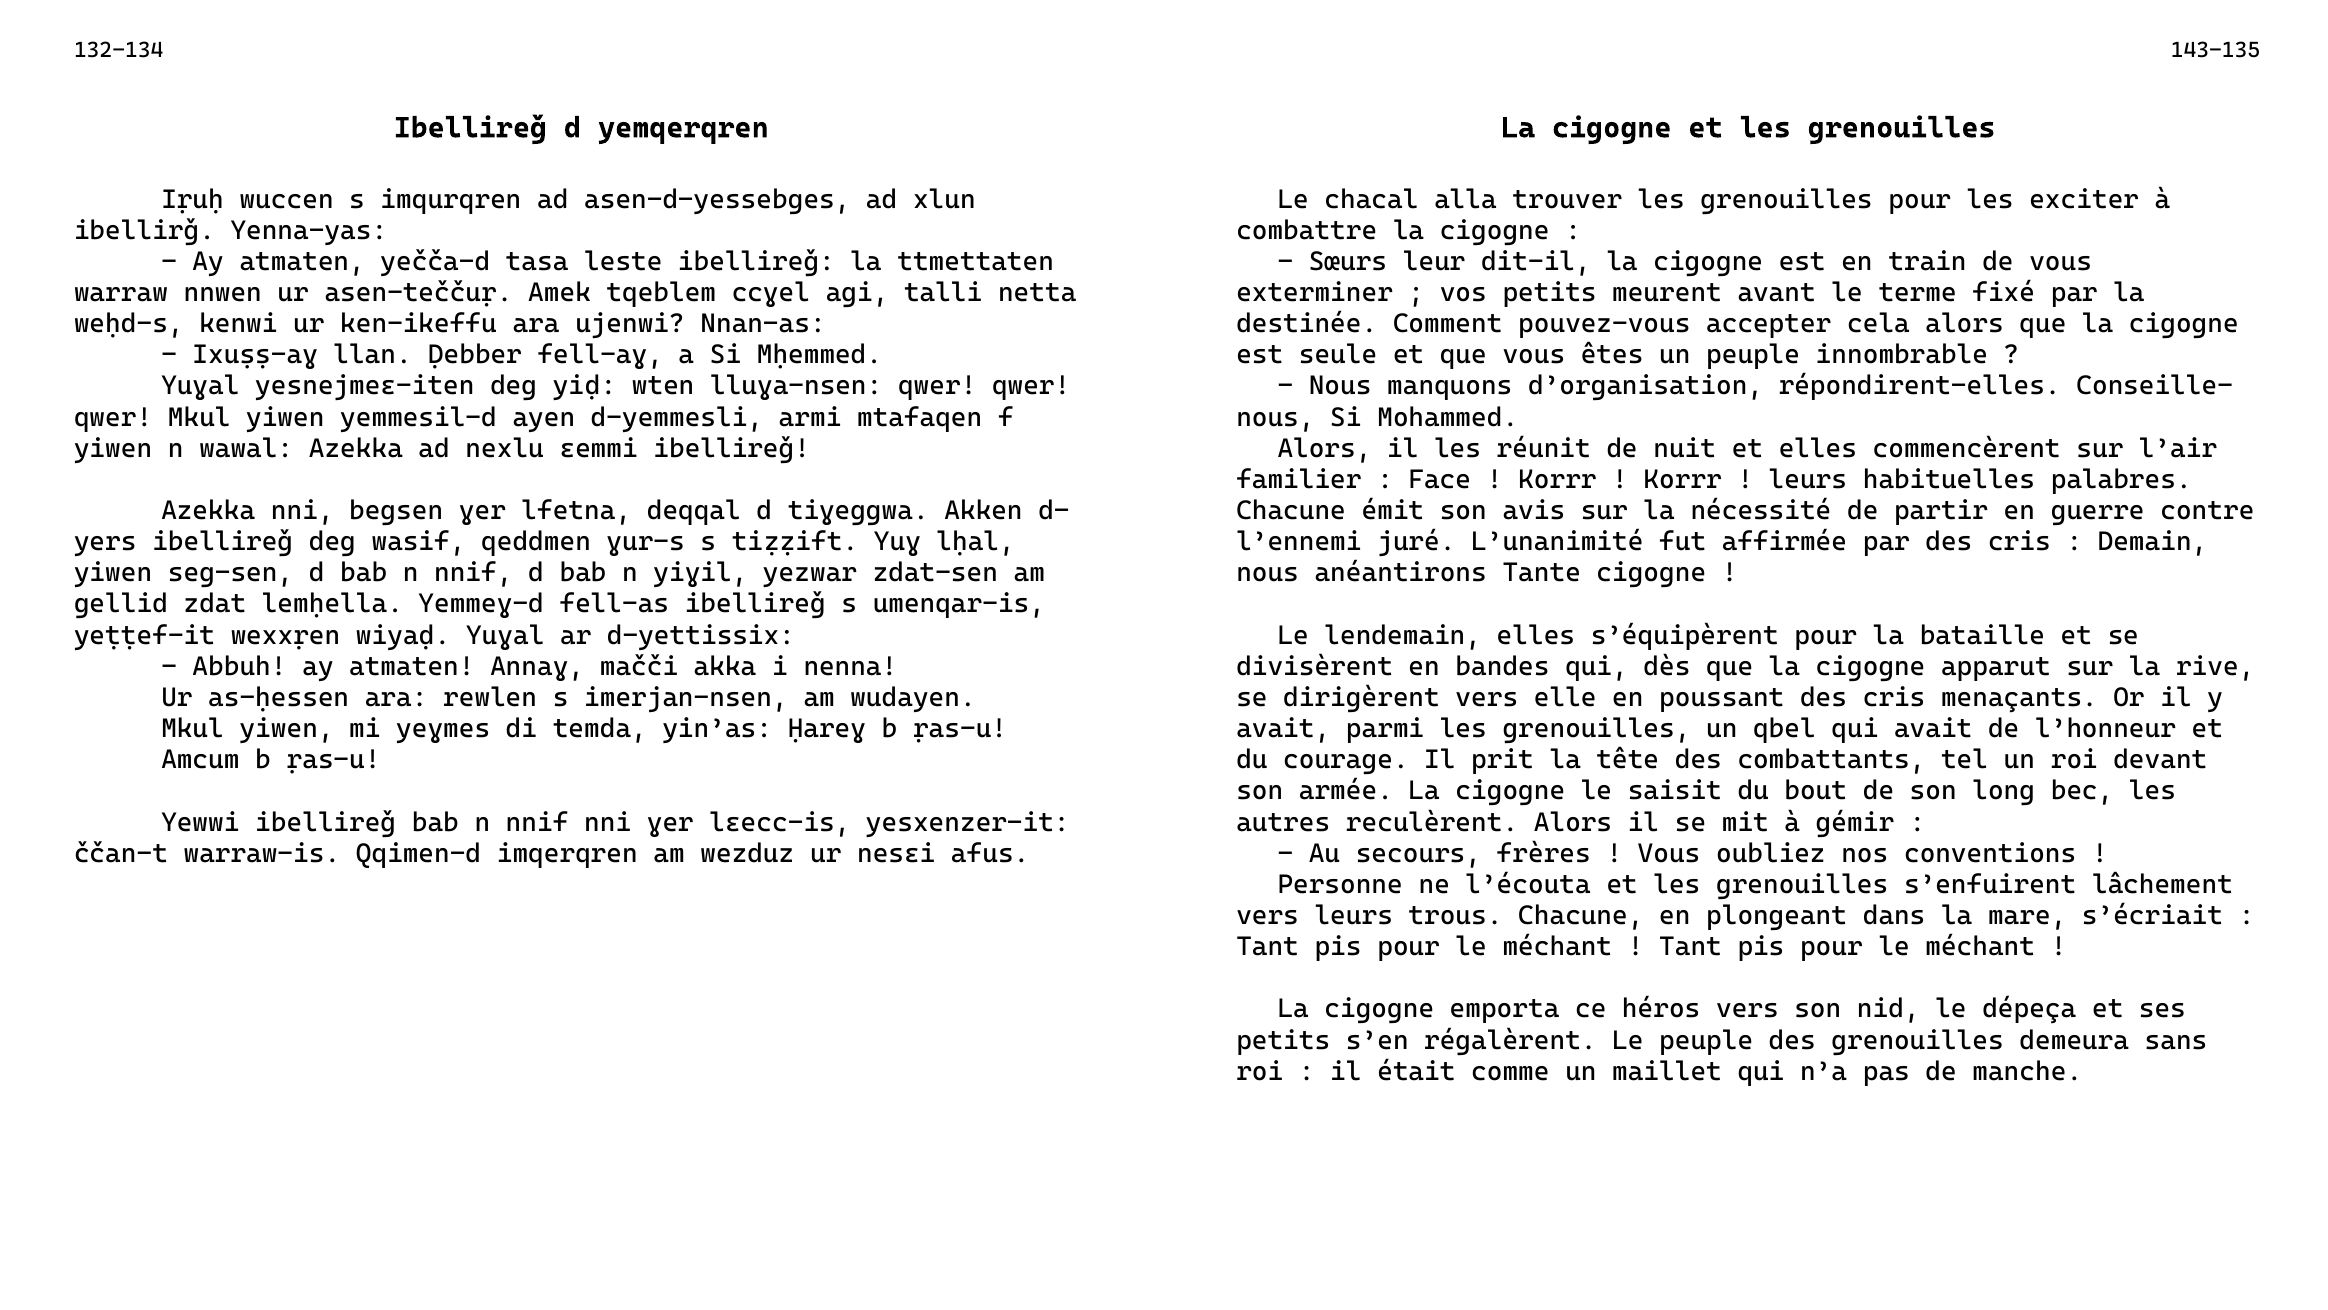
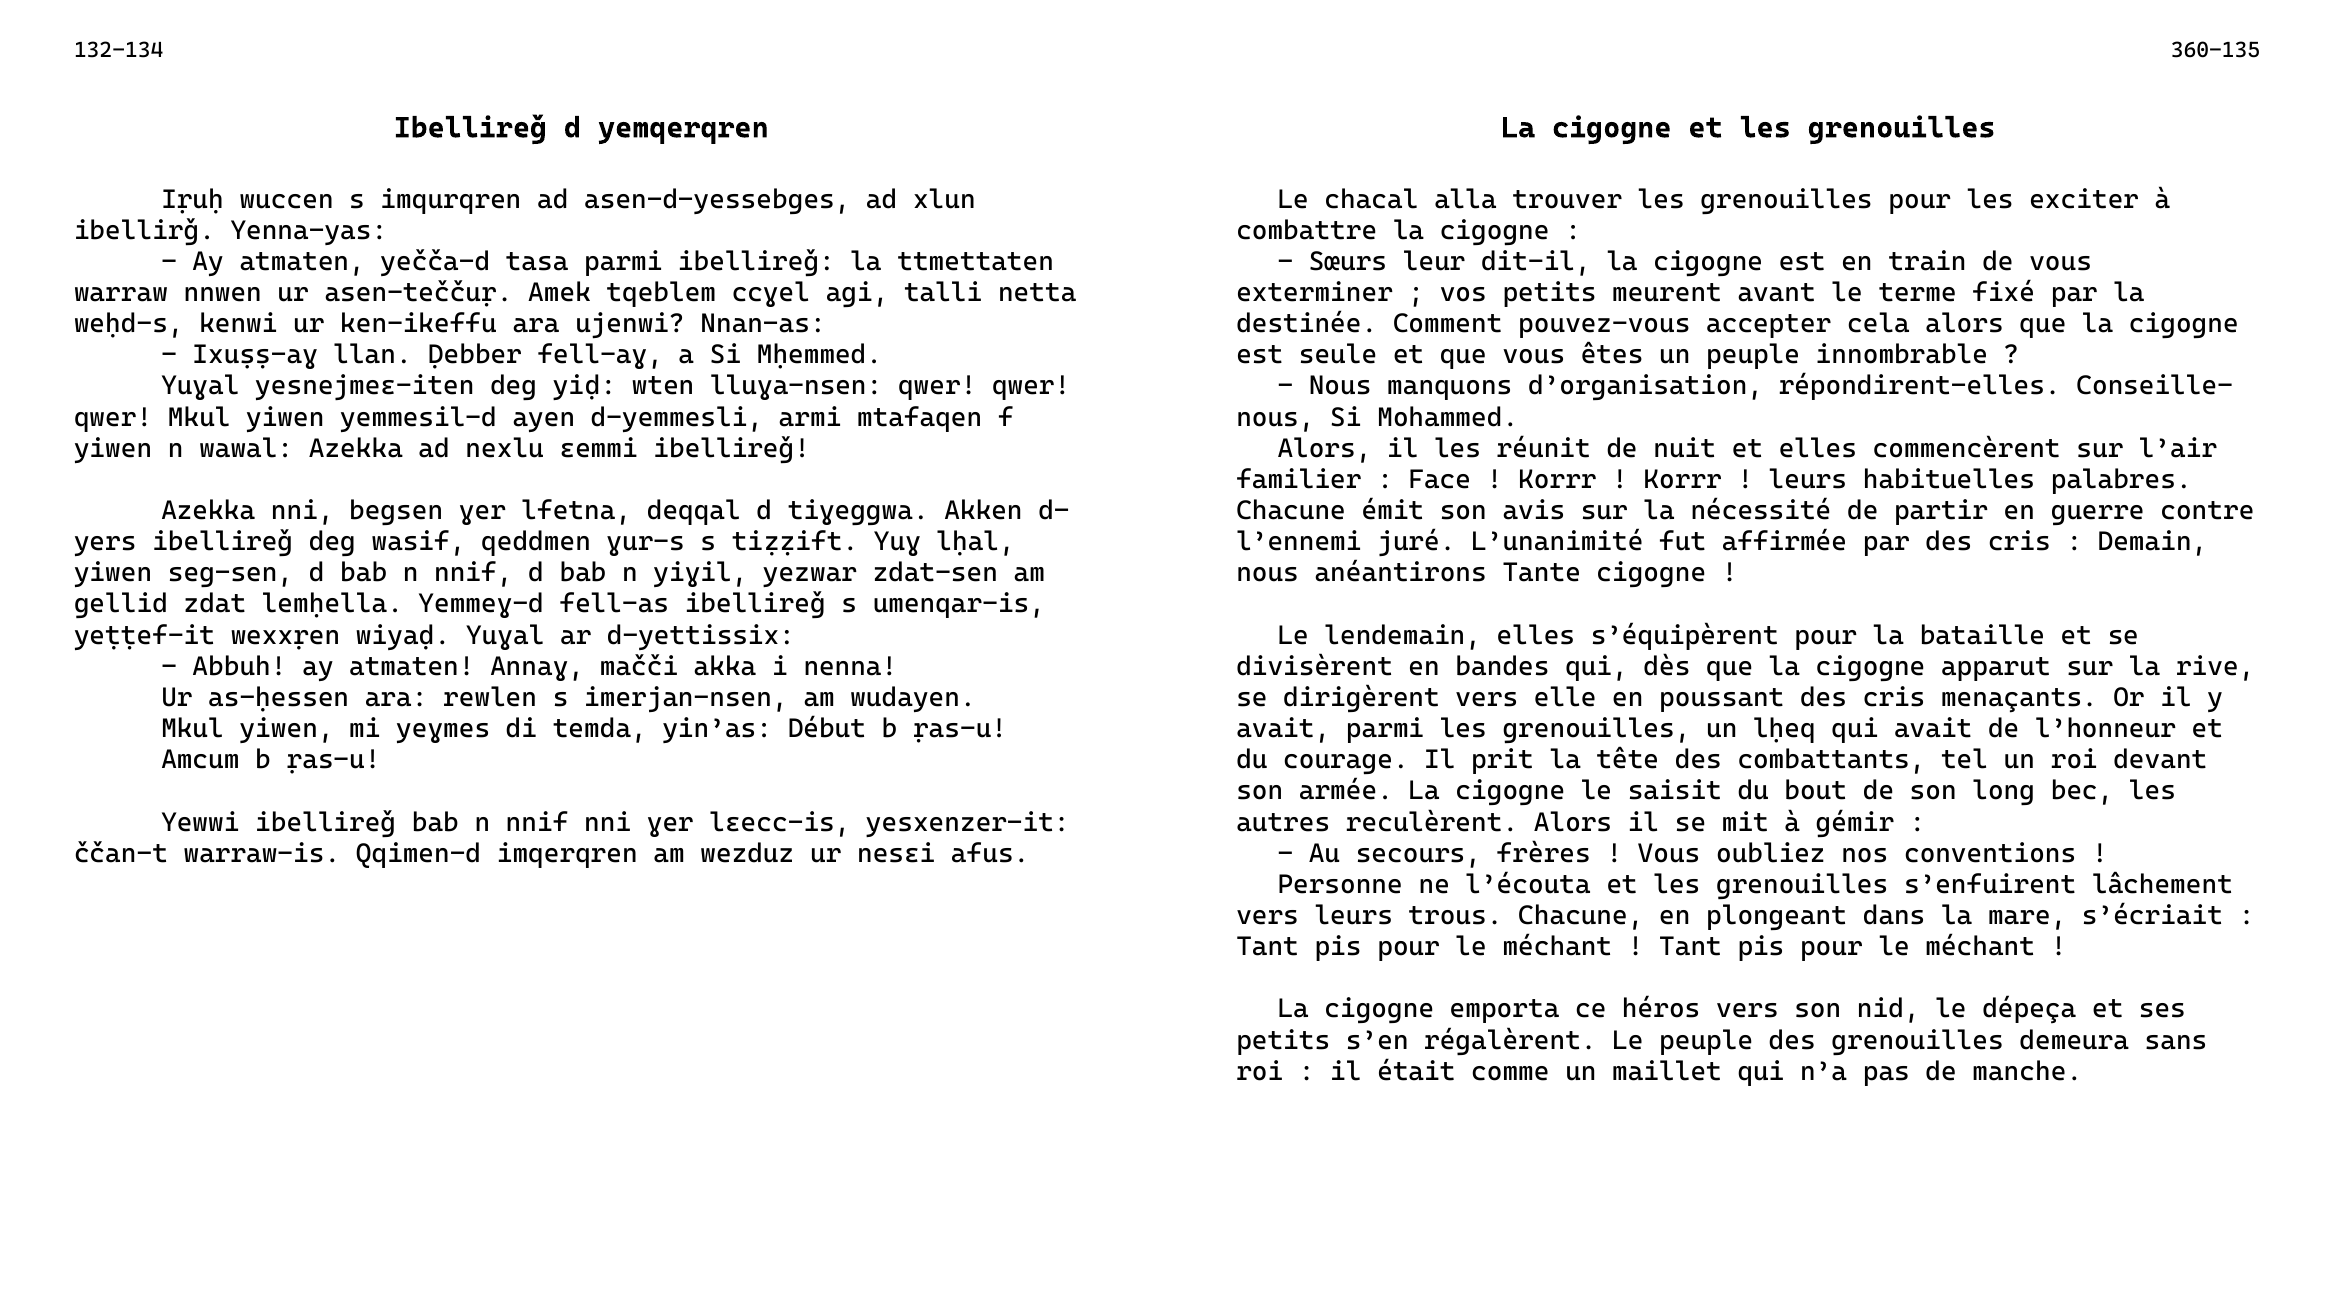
143-135: 143-135 -> 360-135 (2215, 50)
tasa leste: leste -> parmi (623, 261)
Ḥareɣ: Ḥareɣ -> Début (827, 728)
qbel: qbel -> lḥeq (1784, 728)
